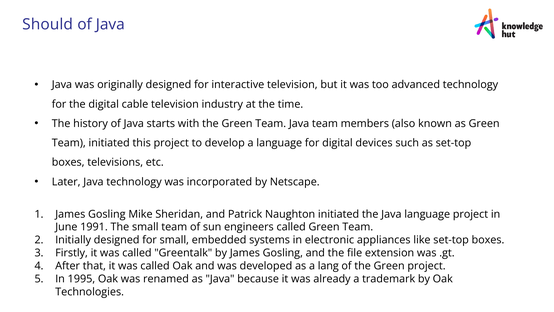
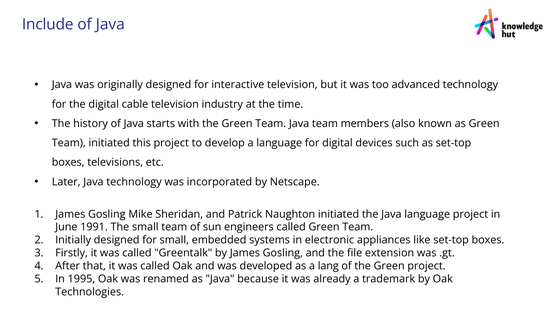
Should: Should -> Include (48, 24)
